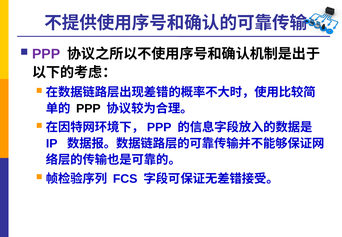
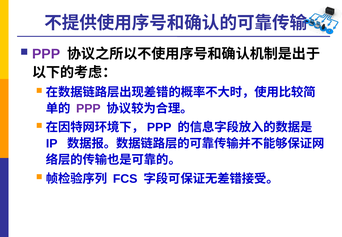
PPP colour: black -> purple (88, 108)
